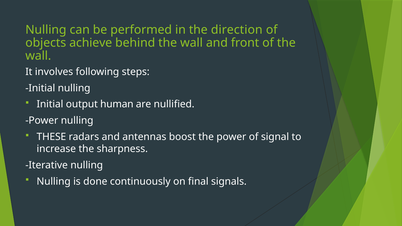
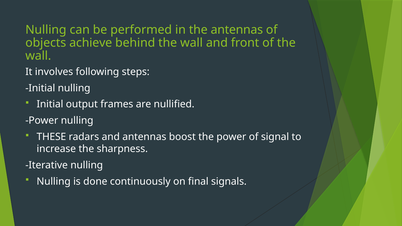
the direction: direction -> antennas (237, 30)
human: human -> frames (117, 104)
